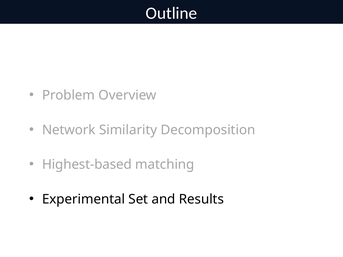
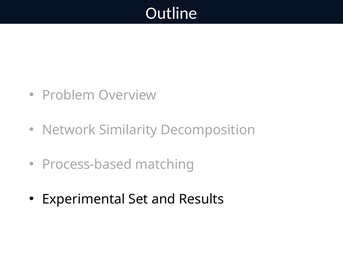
Highest-based: Highest-based -> Process-based (87, 165)
